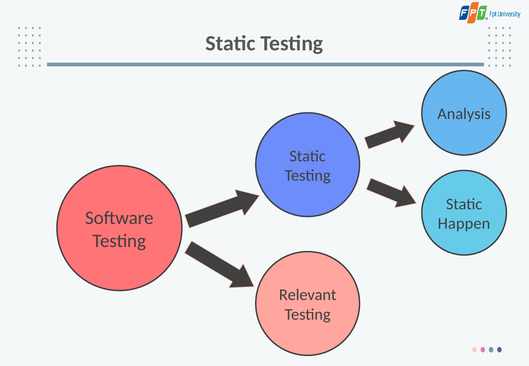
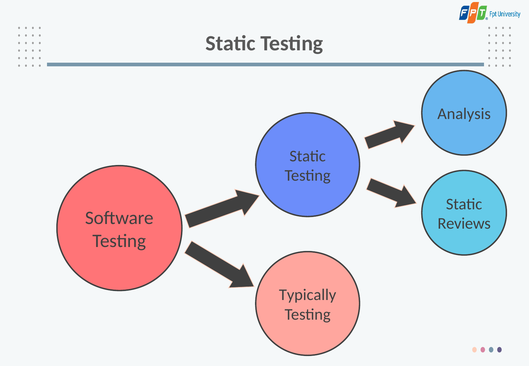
Happen: Happen -> Reviews (464, 224)
Relevant: Relevant -> Typically (308, 295)
